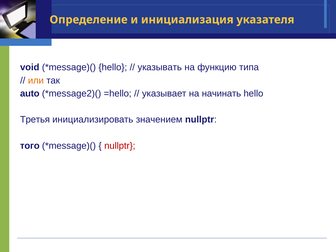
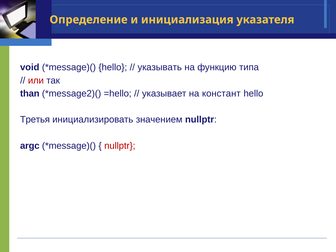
или colour: orange -> red (36, 80)
auto: auto -> than (30, 94)
начинать: начинать -> констант (221, 94)
того: того -> argc (30, 146)
